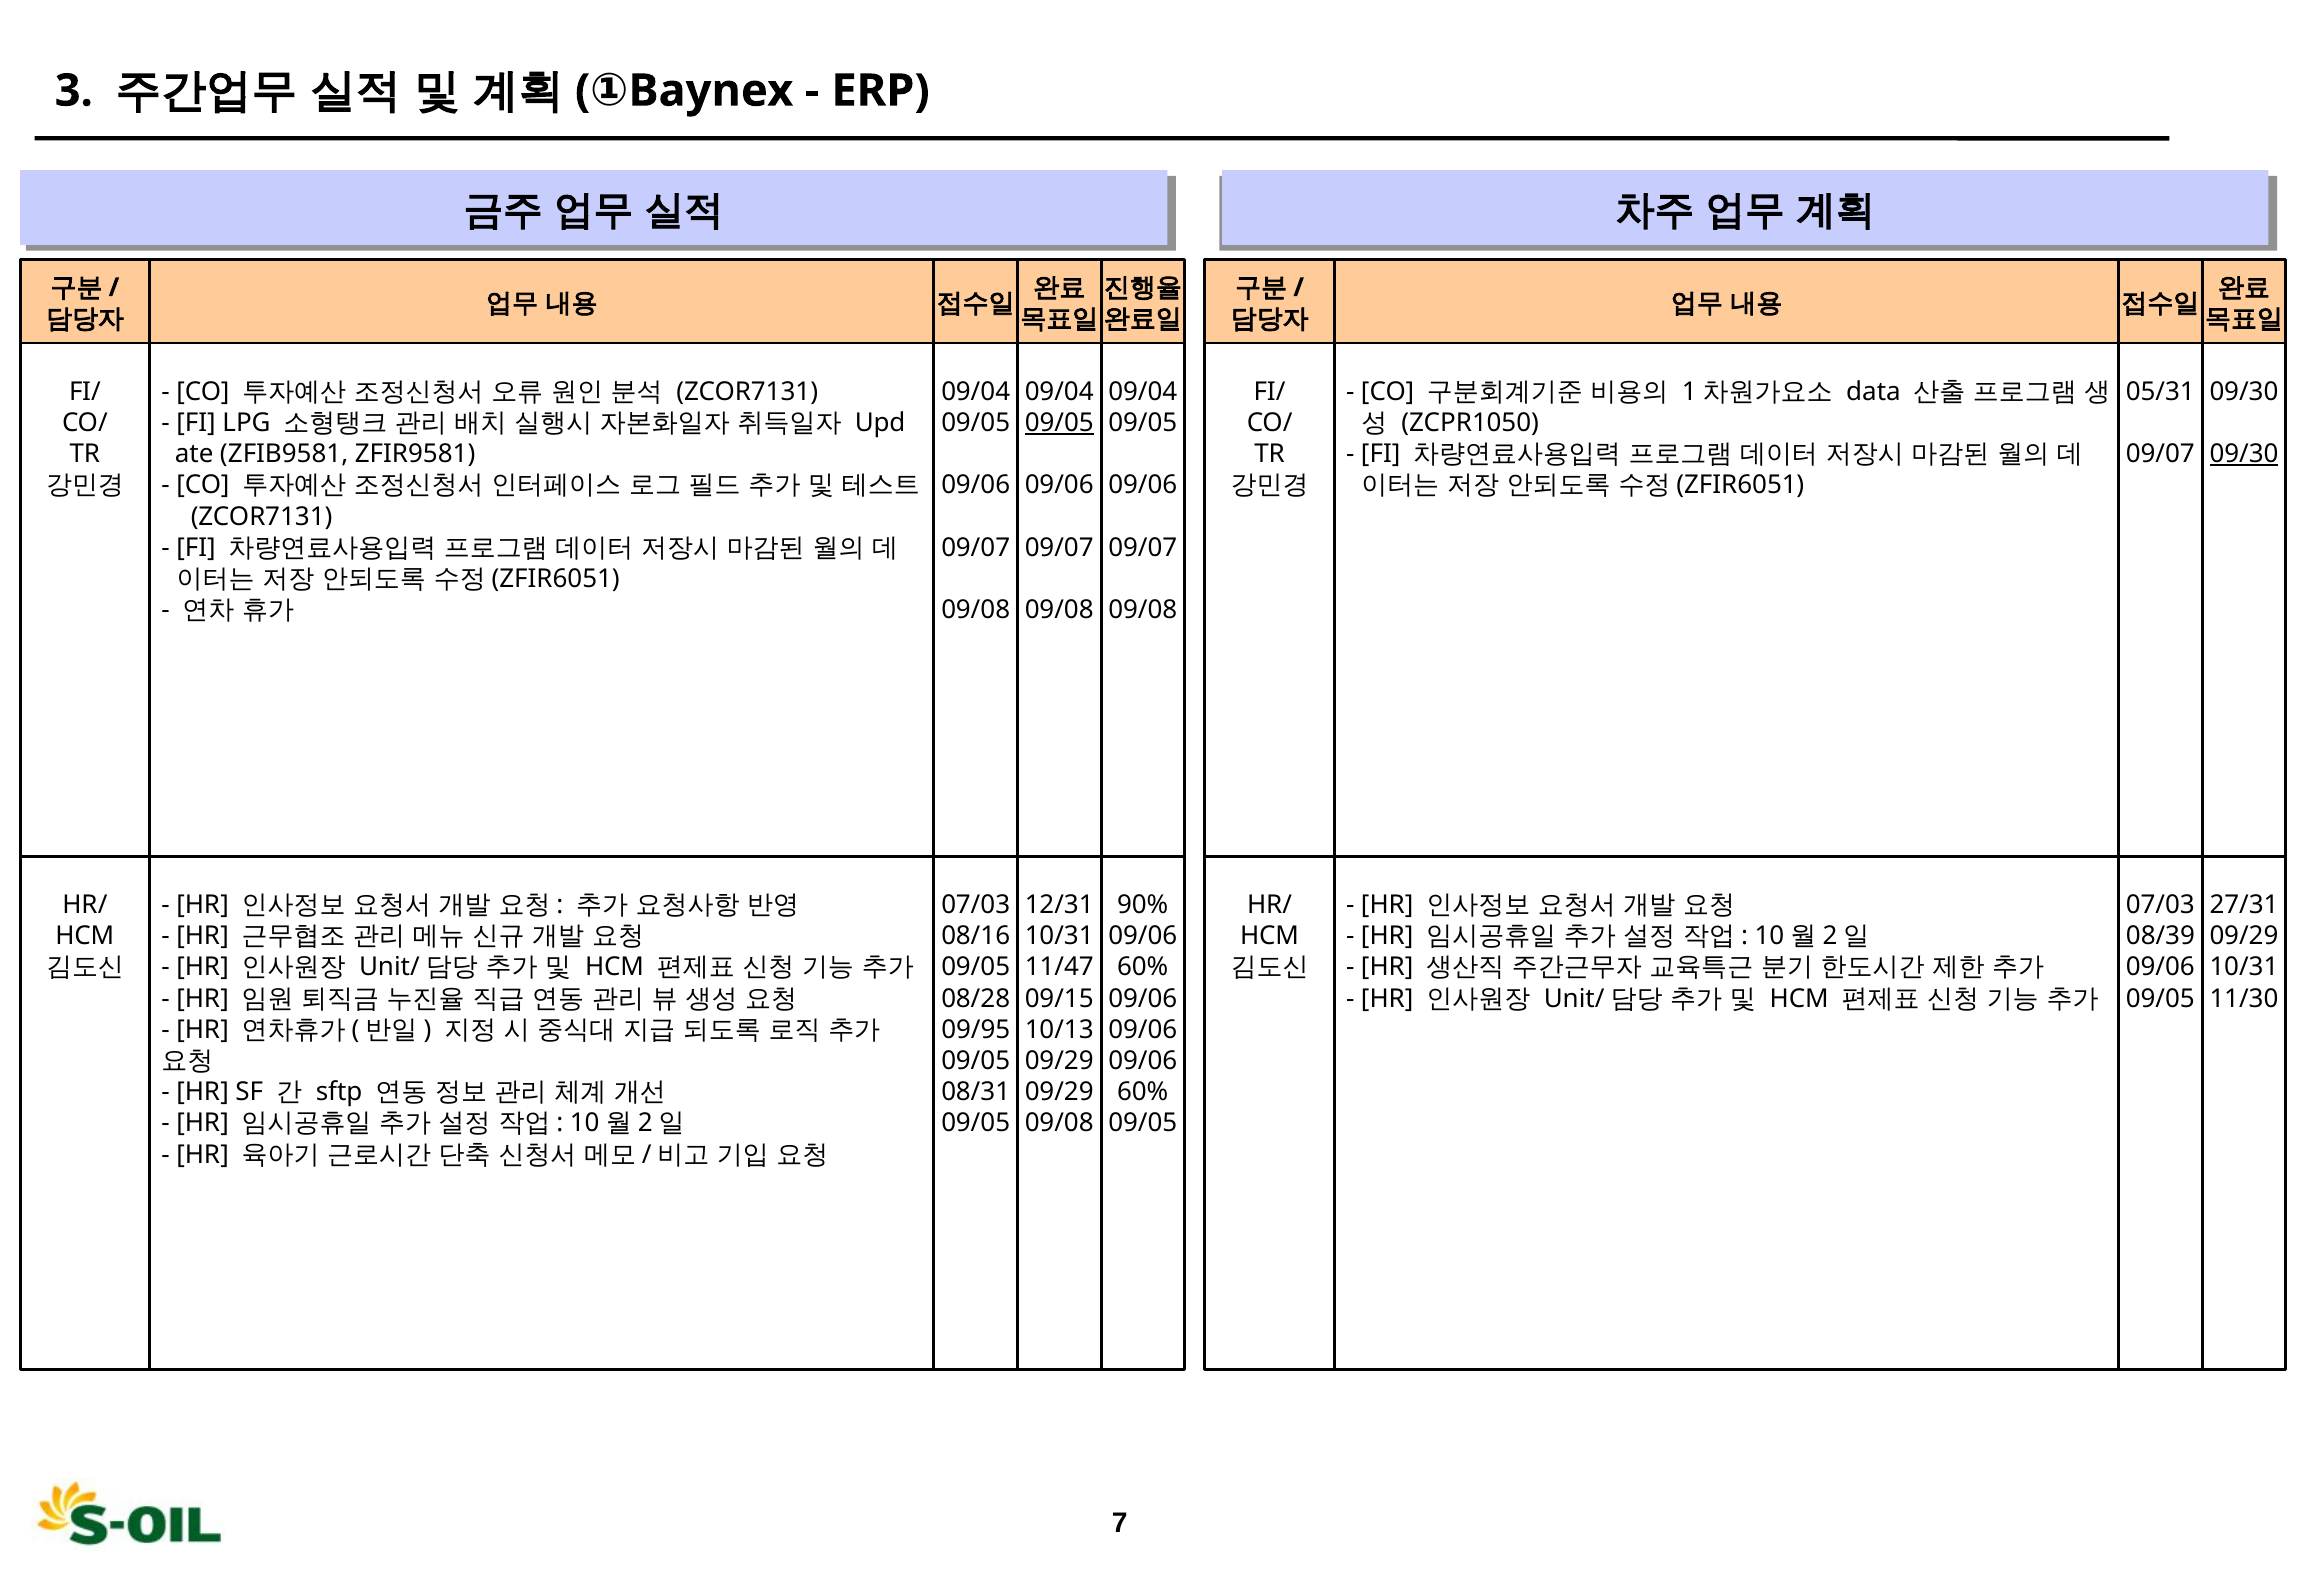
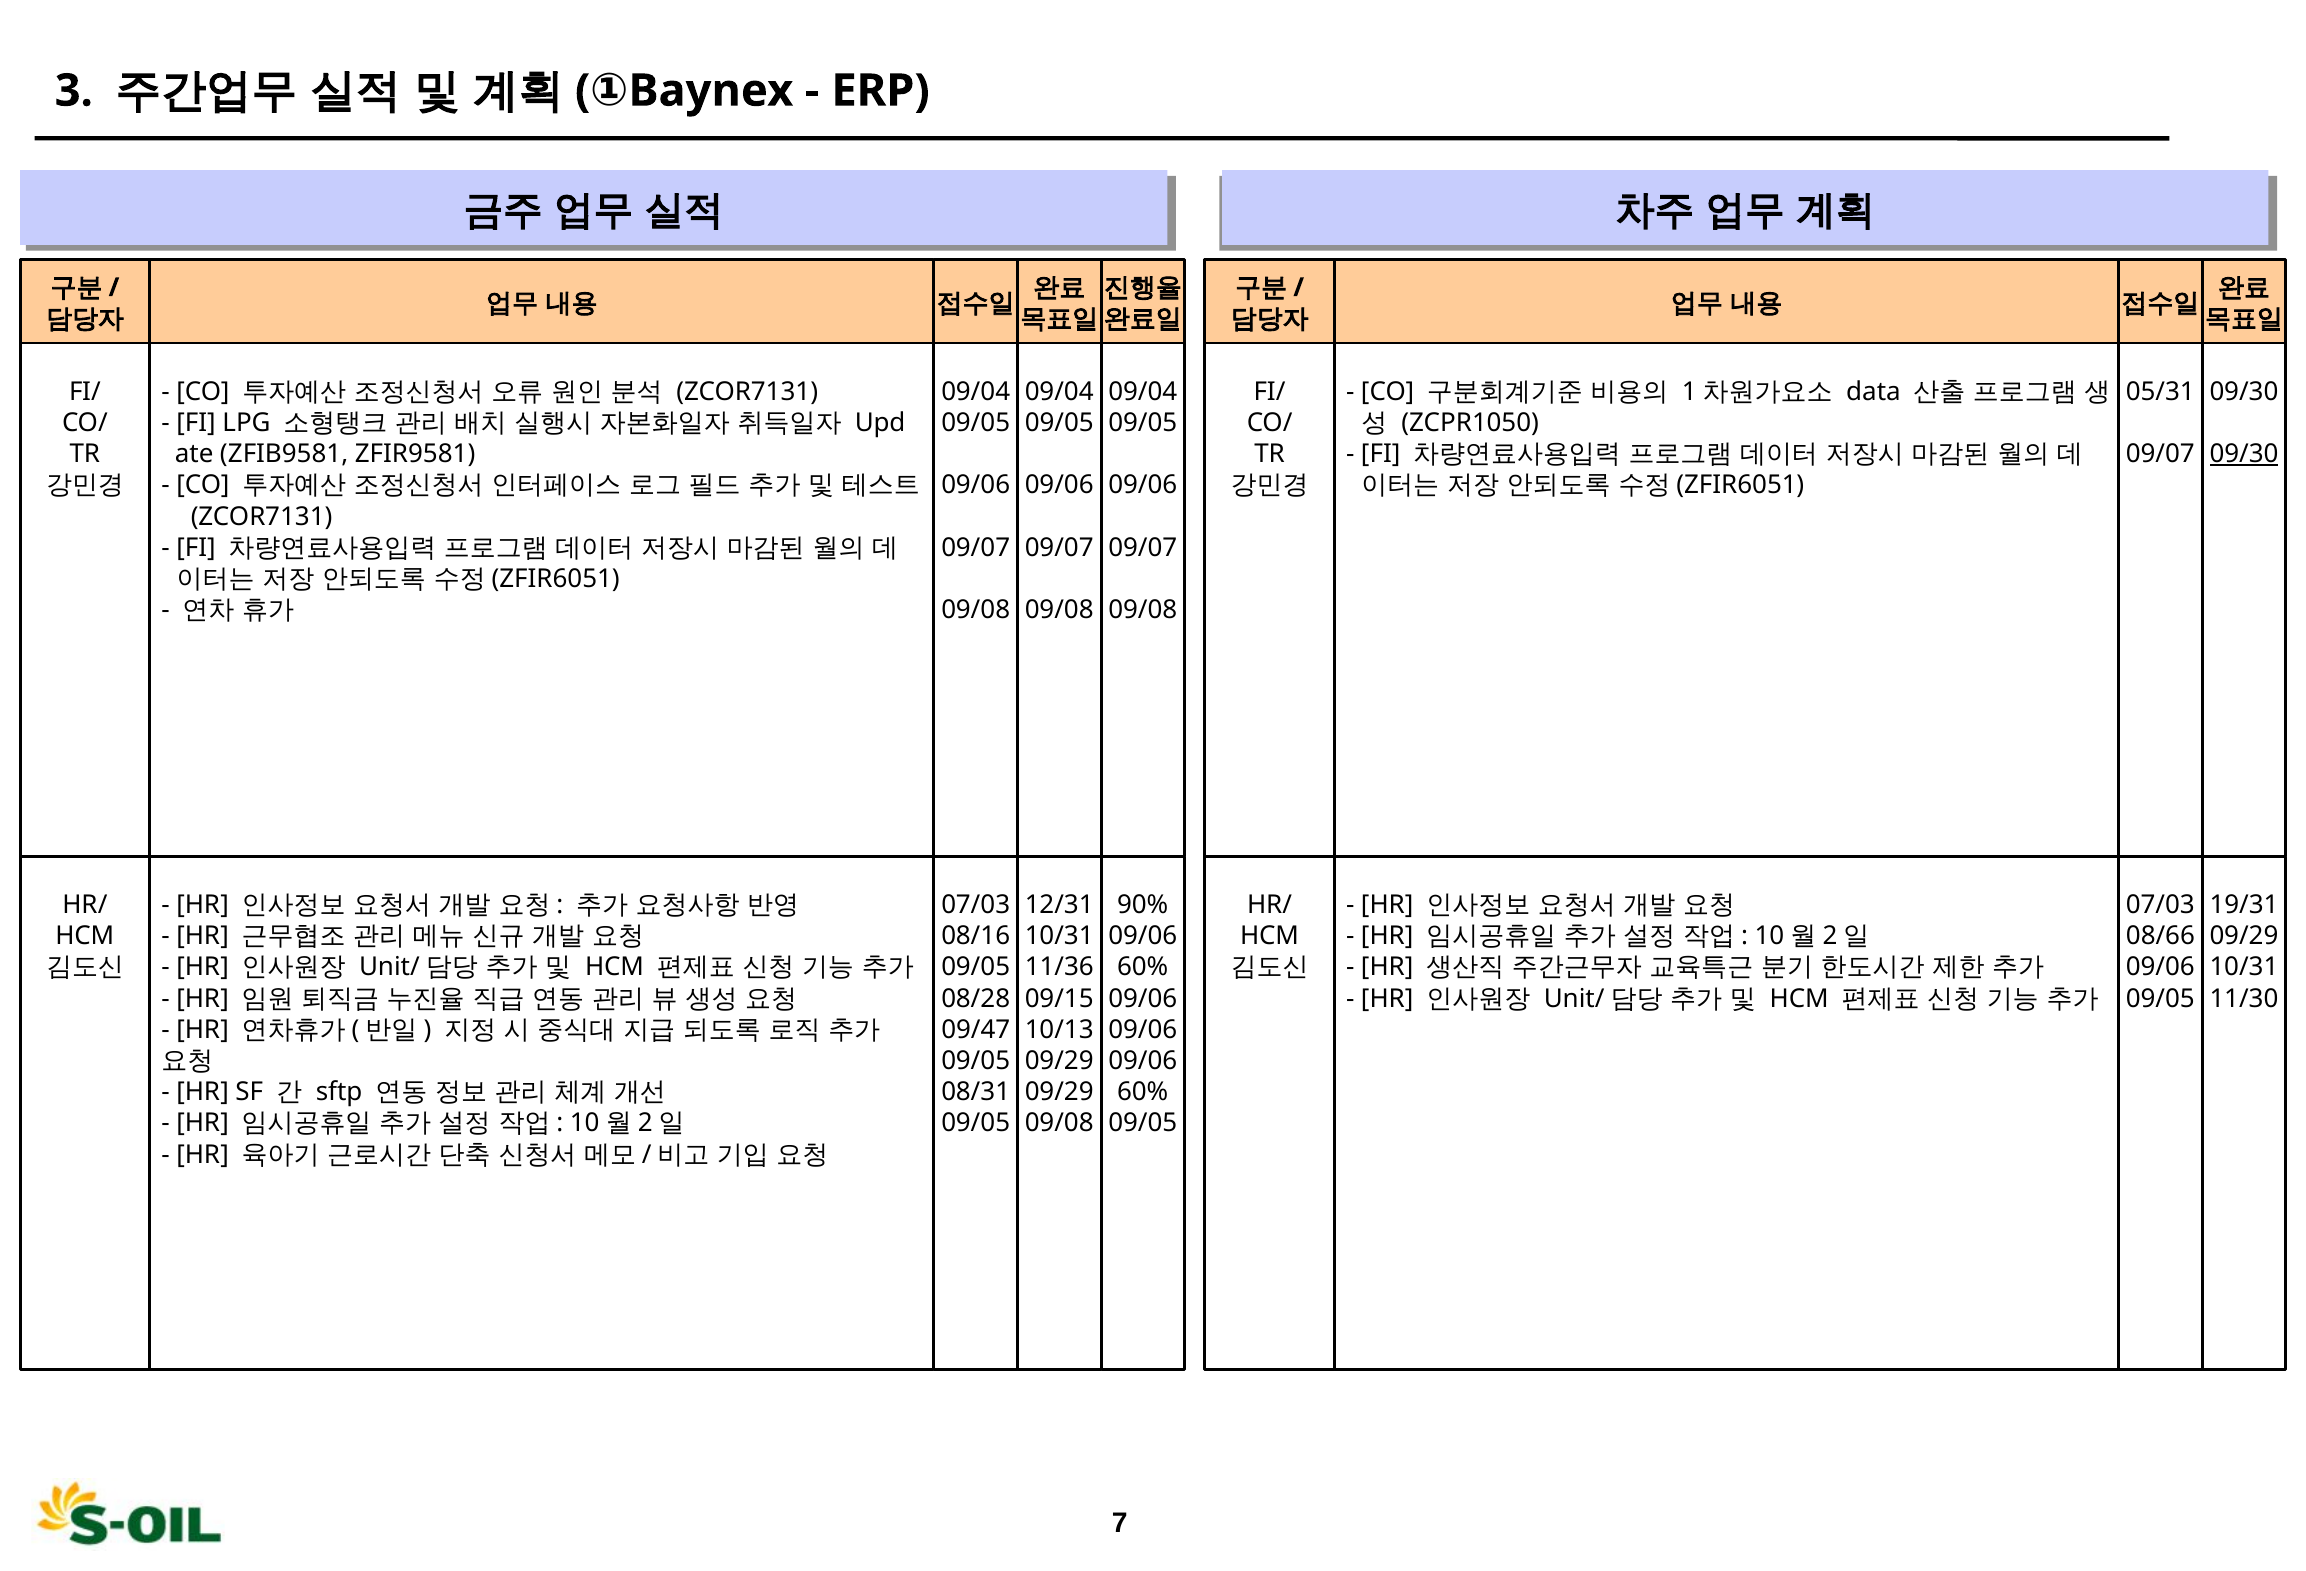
09/05 underline: present -> none (1059, 423)
27/31: 27/31 -> 19/31 (2244, 905)
08/39: 08/39 -> 08/66 (2160, 936)
11/47: 11/47 -> 11/36 (1059, 967)
09/95: 09/95 -> 09/47 (976, 1030)
